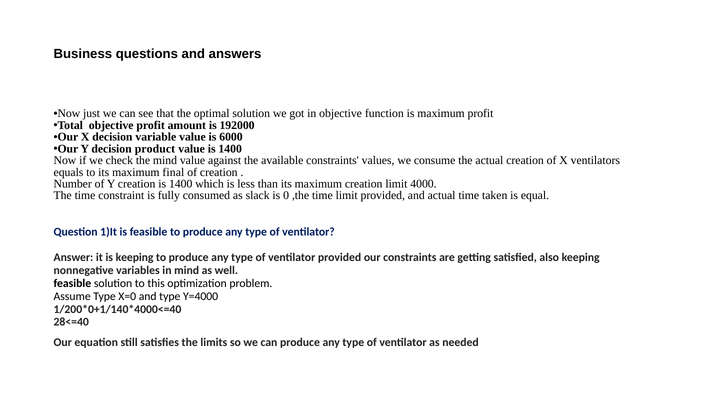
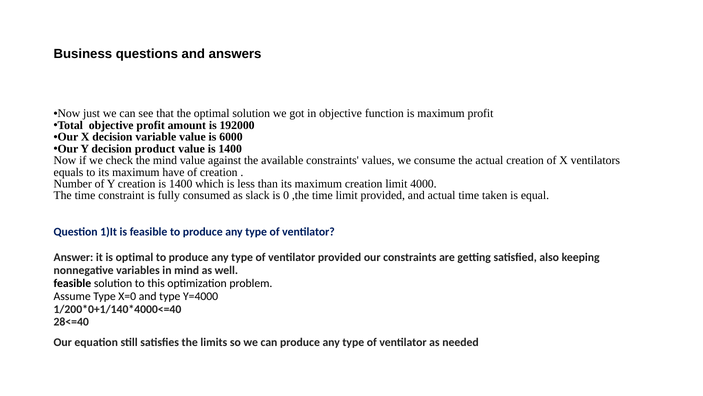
final: final -> have (173, 172)
is keeping: keeping -> optimal (135, 257)
